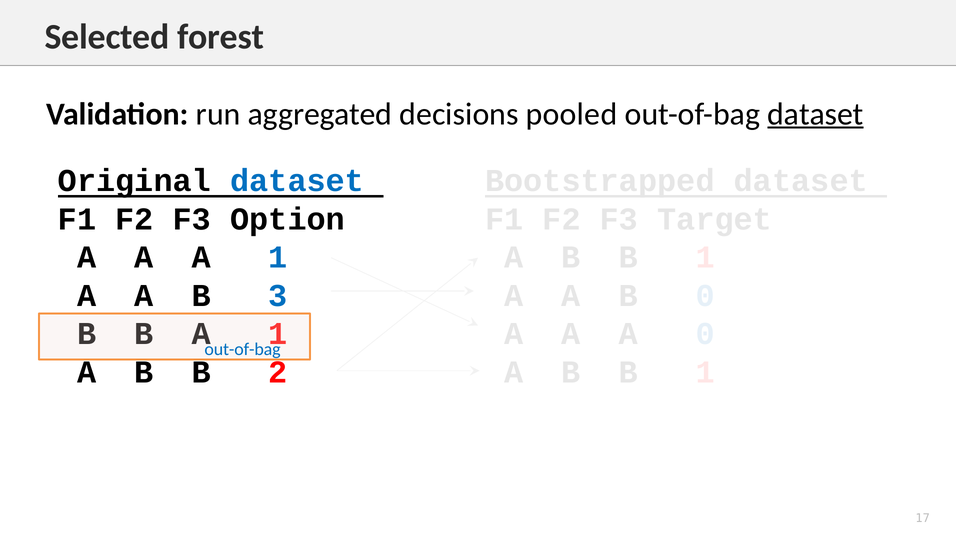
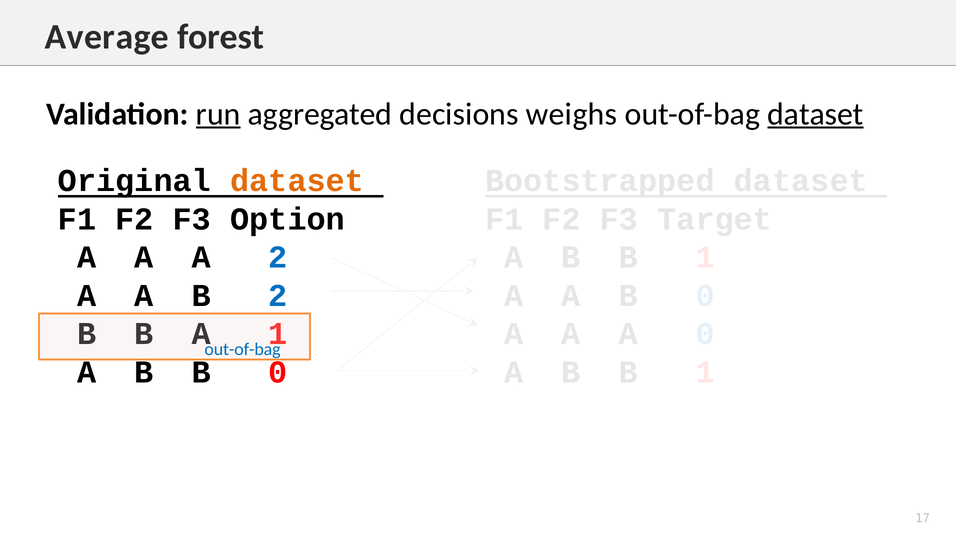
Selected: Selected -> Average (107, 37)
run underline: none -> present (218, 114)
pooled: pooled -> weighs (572, 114)
dataset colour: blue -> orange (297, 181)
A A 1: 1 -> 2 (278, 257)
B 3: 3 -> 2 (278, 296)
B B 2: 2 -> 0 (278, 372)
